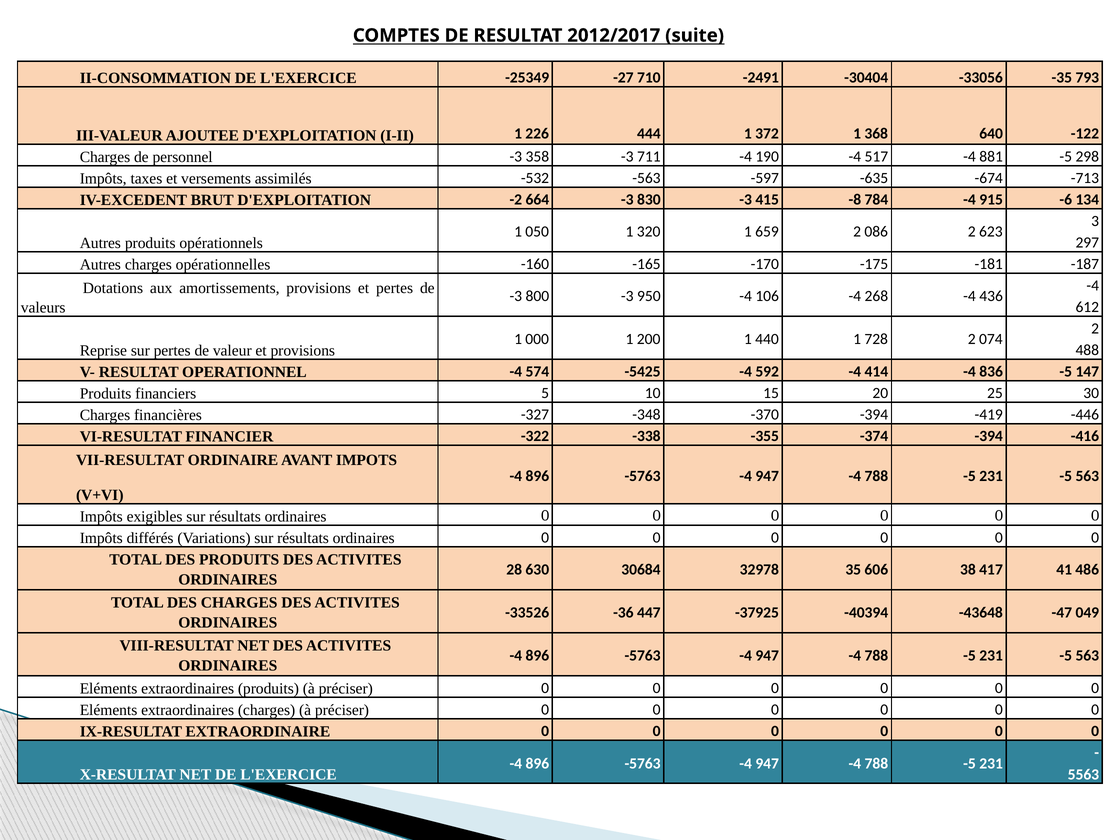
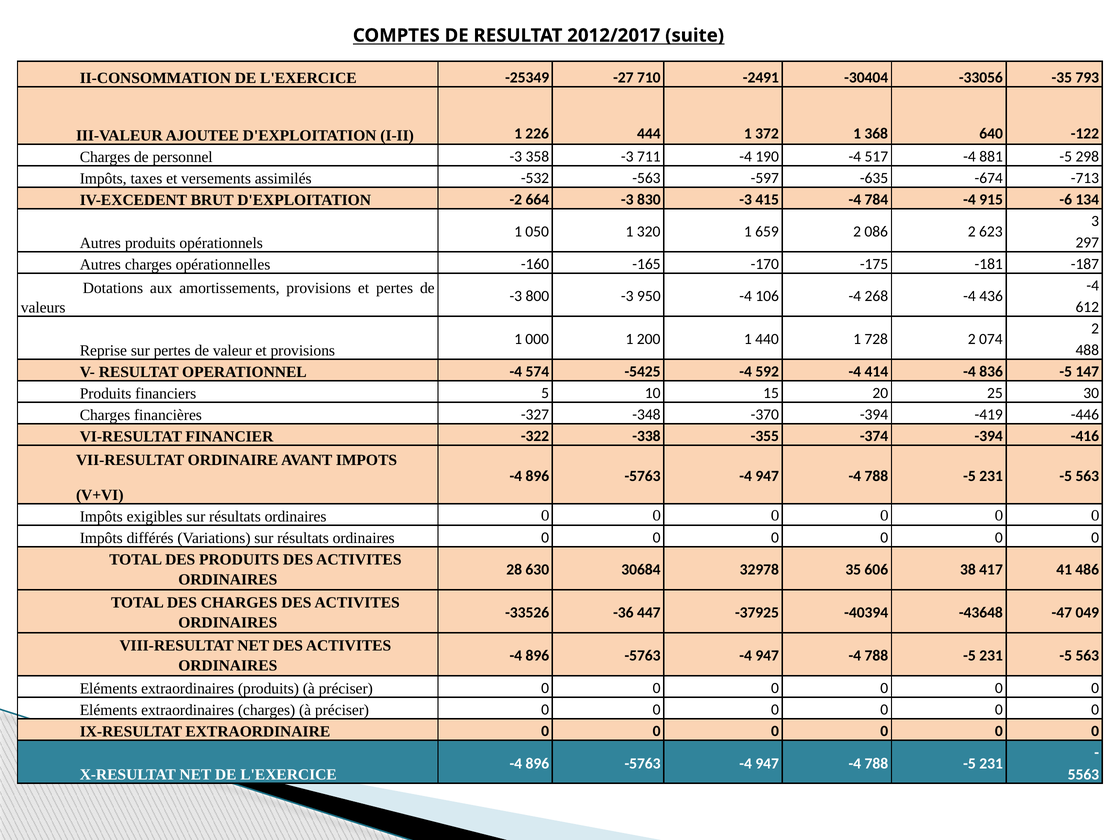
415 -8: -8 -> -4 (855, 200)
